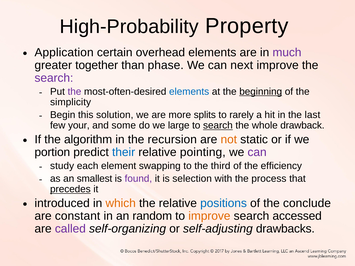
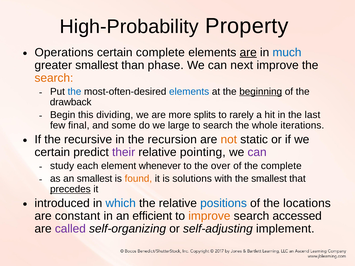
Application: Application -> Operations (64, 52)
certain overhead: overhead -> complete (160, 52)
are underline: none -> present (248, 52)
much colour: purple -> blue (287, 52)
greater together: together -> smallest (97, 65)
search colour: purple -> orange (54, 78)
the colour: purple -> blue (74, 92)
simplicity: simplicity -> drawback (71, 102)
solution: solution -> dividing (115, 115)
your: your -> final (79, 126)
search underline: present -> none (218, 126)
drawback: drawback -> iterations (302, 126)
algorithm: algorithm -> recursive (88, 140)
portion: portion -> certain (52, 152)
their colour: blue -> purple (124, 152)
swapping: swapping -> whenever (160, 166)
third: third -> over (221, 166)
the efficiency: efficiency -> complete (281, 166)
found colour: purple -> orange (138, 179)
selection: selection -> solutions (192, 179)
the process: process -> smallest (269, 179)
which colour: orange -> blue (121, 203)
conclude: conclude -> locations (307, 203)
random: random -> efficient (152, 216)
drawbacks: drawbacks -> implement (285, 229)
